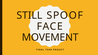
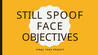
MOVEMENT: MOVEMENT -> OBJECTIVES (50, 37)
